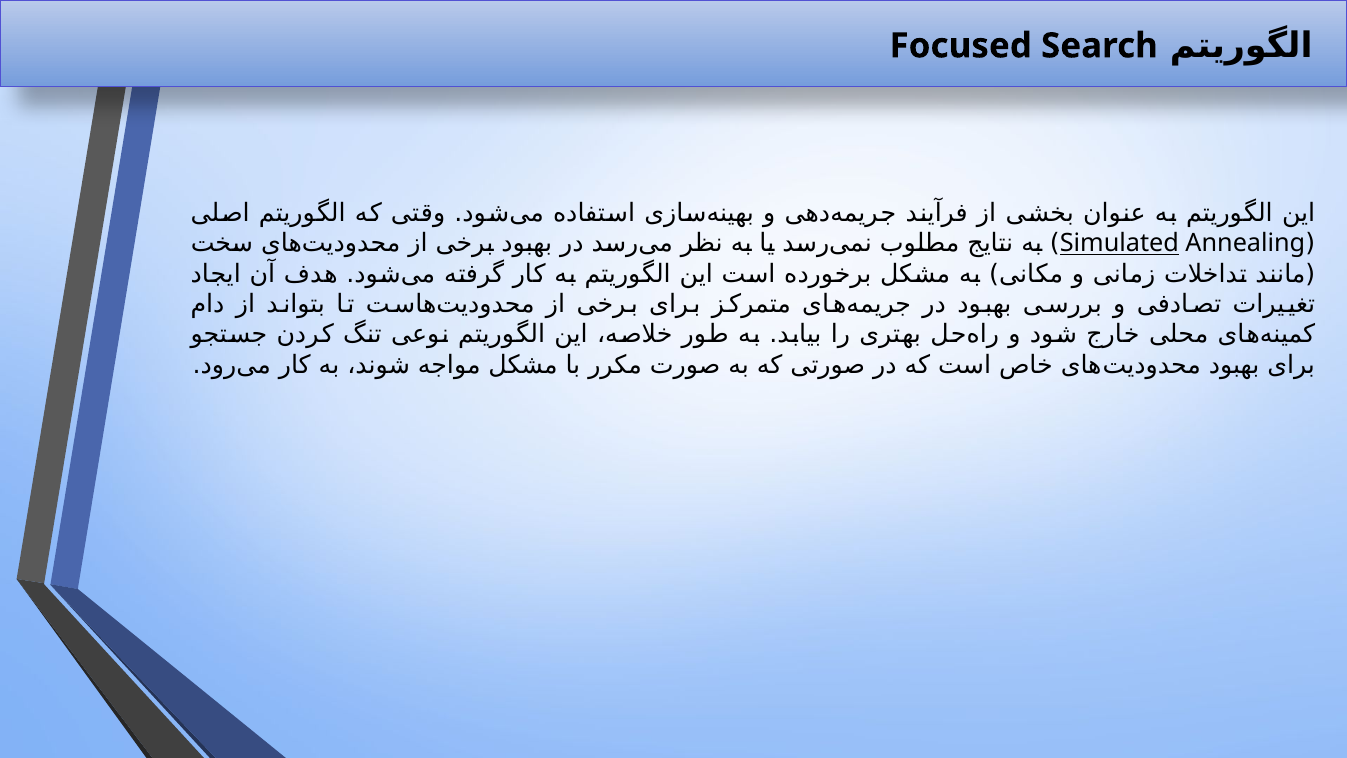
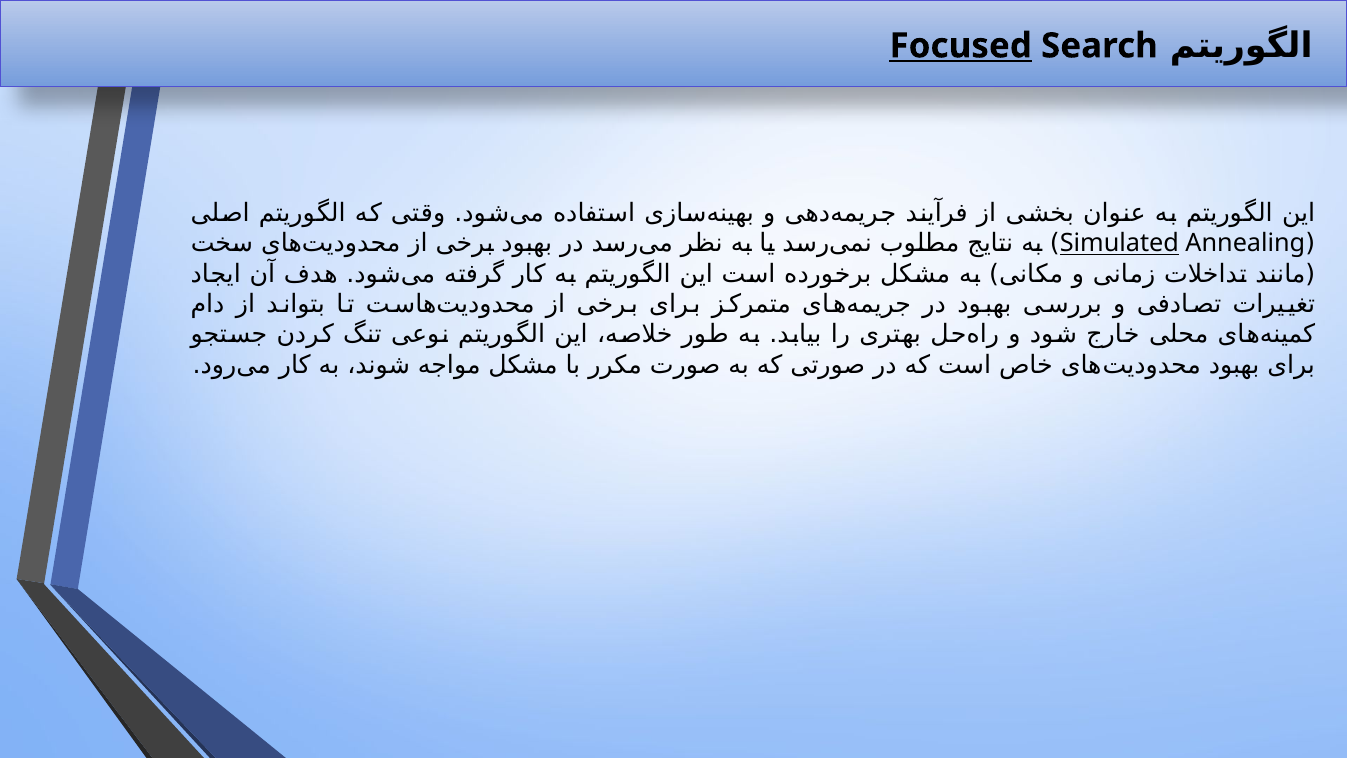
Focused underline: none -> present (961, 46)
